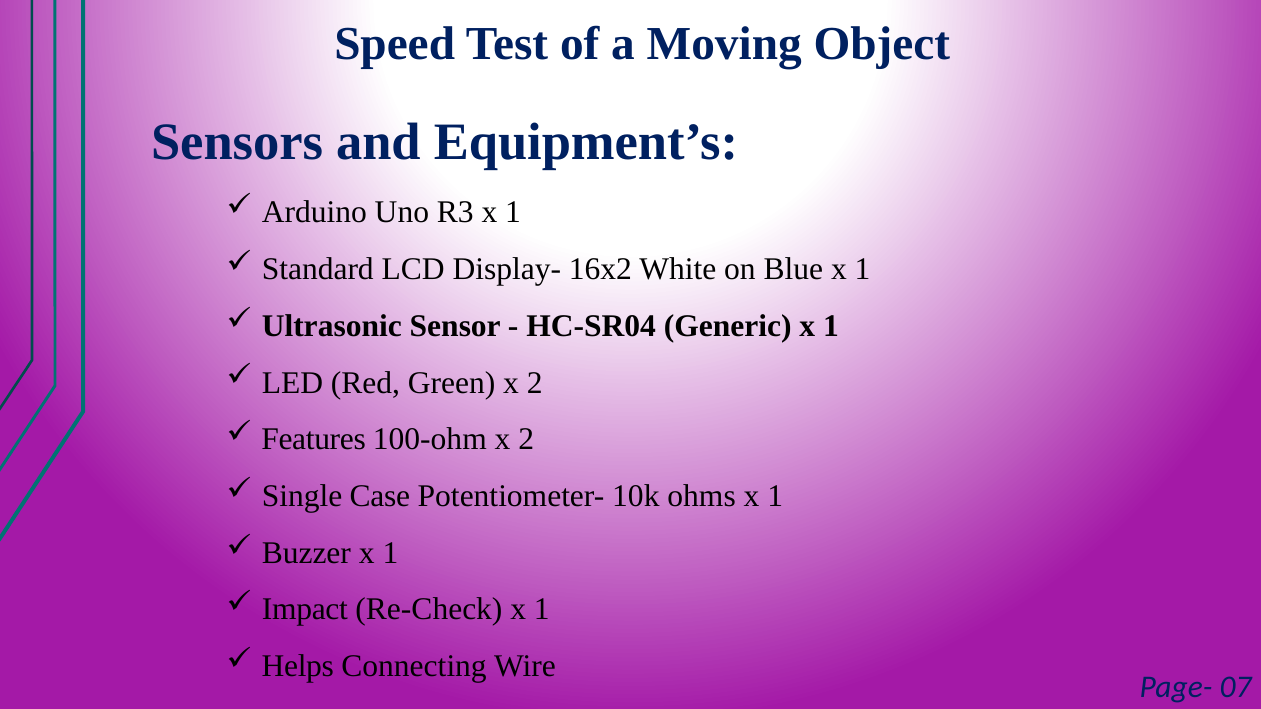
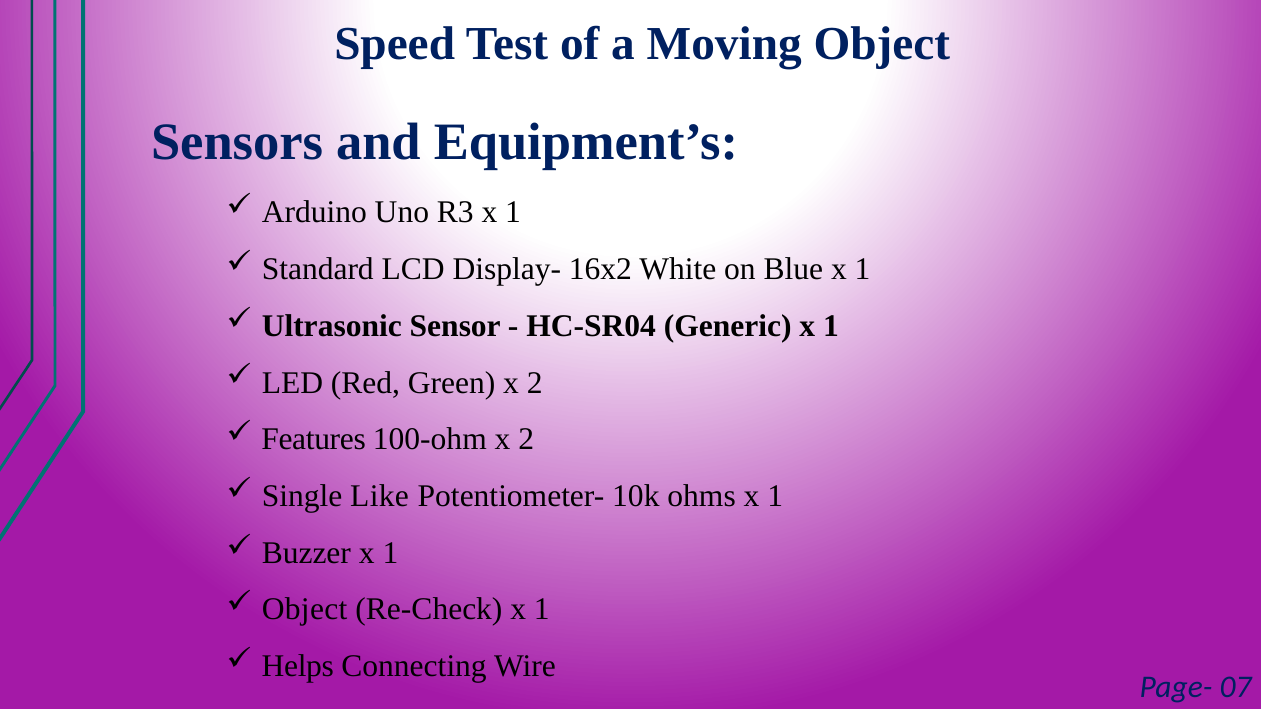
Case: Case -> Like (380, 496)
Impact: Impact -> Object (305, 610)
